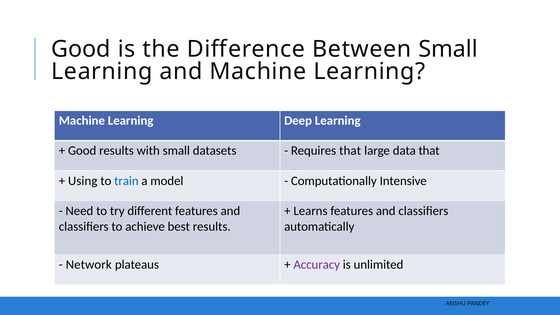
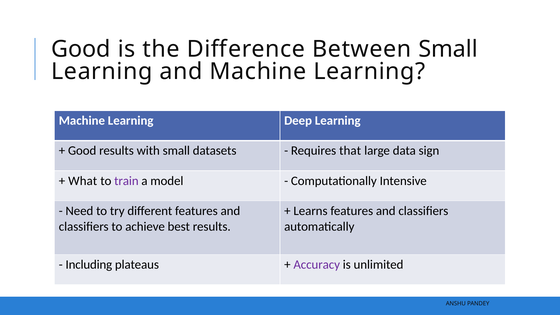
data that: that -> sign (429, 151)
Using: Using -> What (83, 181)
train colour: blue -> purple (126, 181)
Network: Network -> Including (89, 264)
